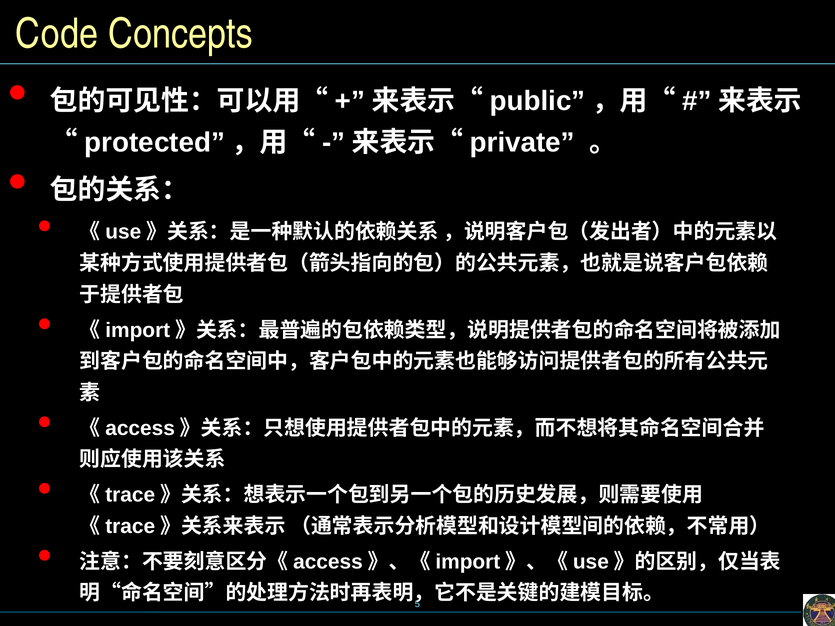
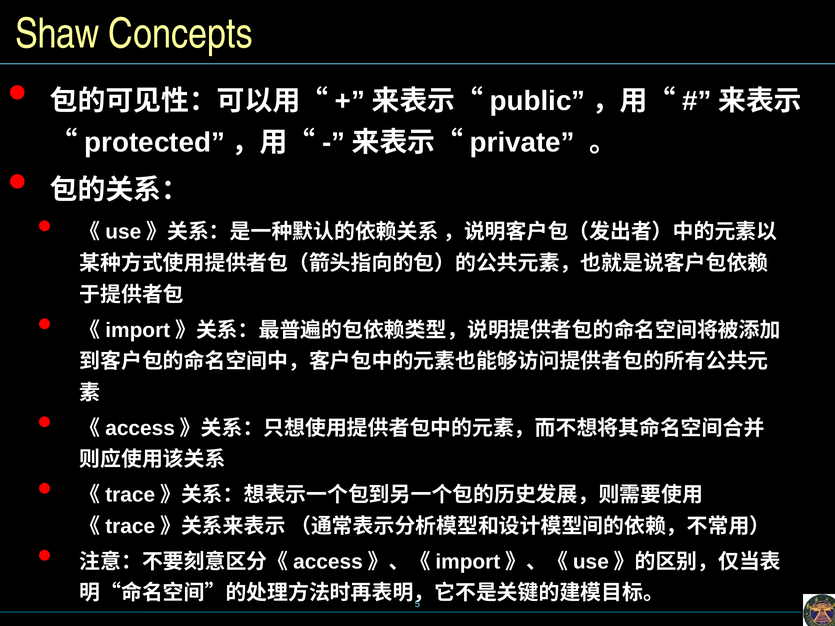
Code: Code -> Shaw (57, 34)
